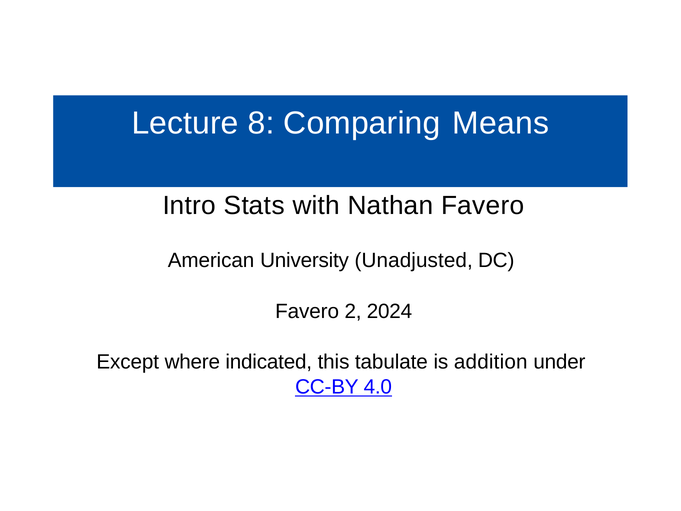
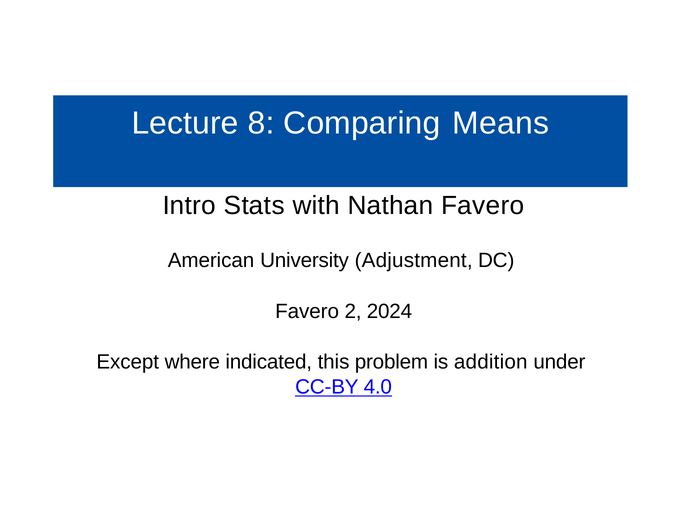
Unadjusted: Unadjusted -> Adjustment (414, 261)
tabulate: tabulate -> problem (391, 362)
